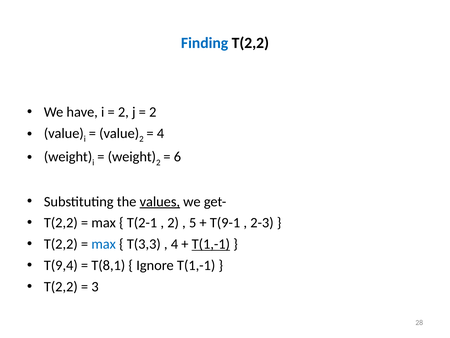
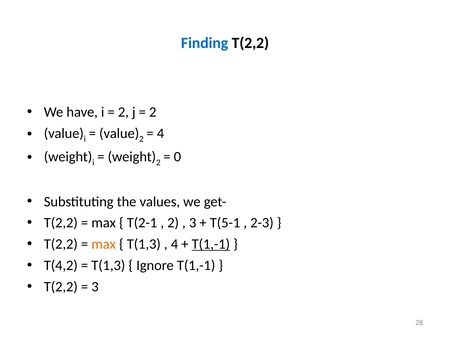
6: 6 -> 0 (177, 157)
values underline: present -> none (160, 201)
5: 5 -> 3 (193, 223)
T(9-1: T(9-1 -> T(5-1 (225, 223)
max colour: blue -> orange (104, 244)
T(3,3: T(3,3 -> T(1,3 (144, 244)
T(9,4: T(9,4 -> T(4,2 (61, 265)
T(8,1: T(8,1 -> T(1,3 (108, 265)
